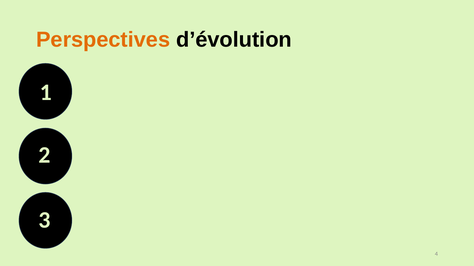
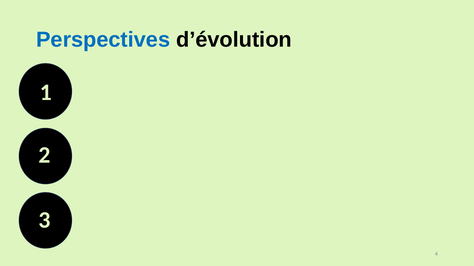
Perspectives colour: orange -> blue (103, 40)
